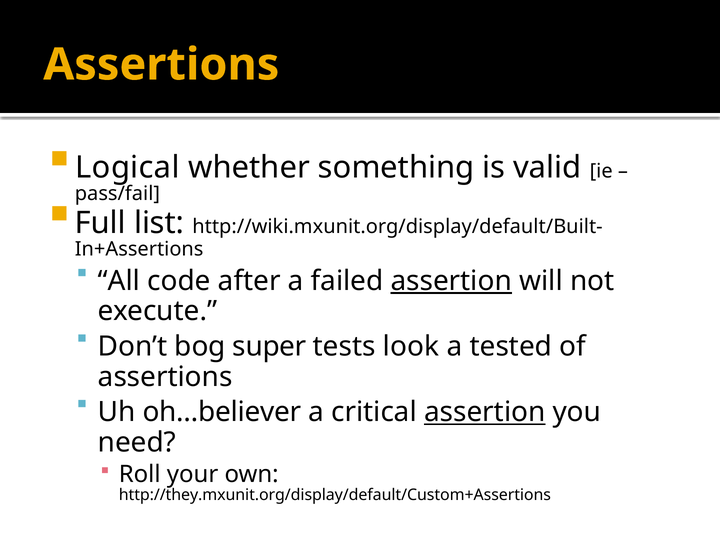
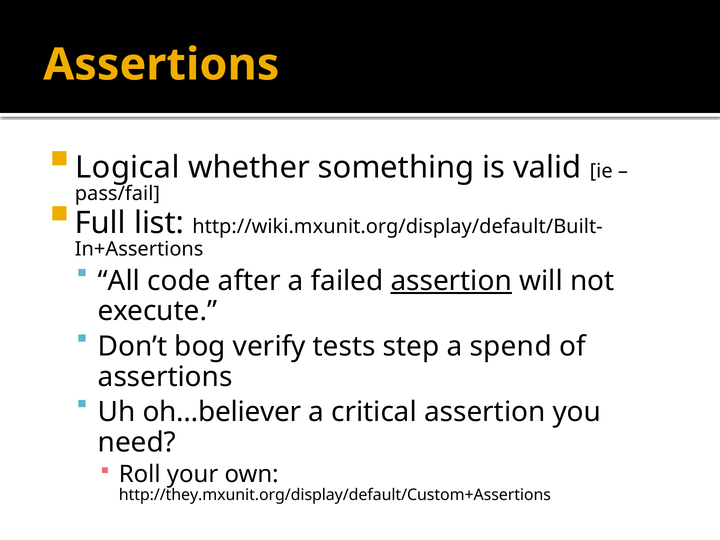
super: super -> verify (269, 347)
look: look -> step (411, 347)
tested: tested -> spend (511, 347)
assertion underline: present -> none (485, 412)
